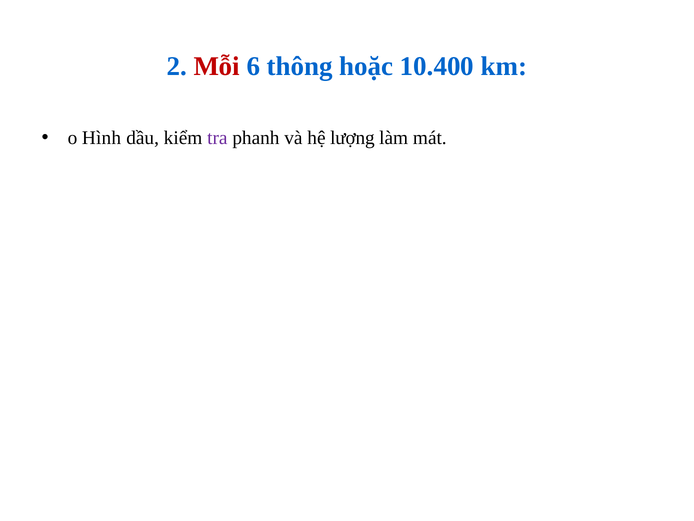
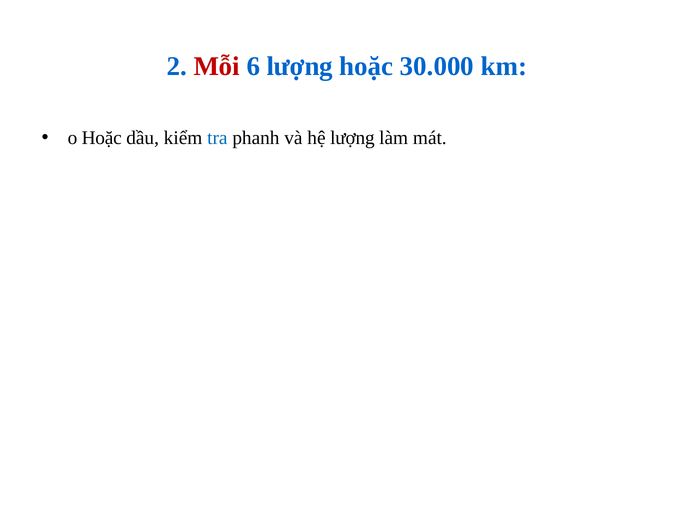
6 thông: thông -> lượng (300, 66)
10.400: 10.400 -> 30.000 (437, 66)
o Hình: Hình -> Hoặc (102, 138)
tra colour: purple -> blue (217, 138)
